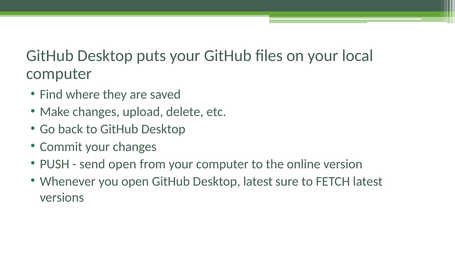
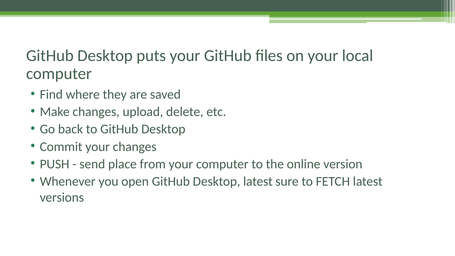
send open: open -> place (122, 164)
